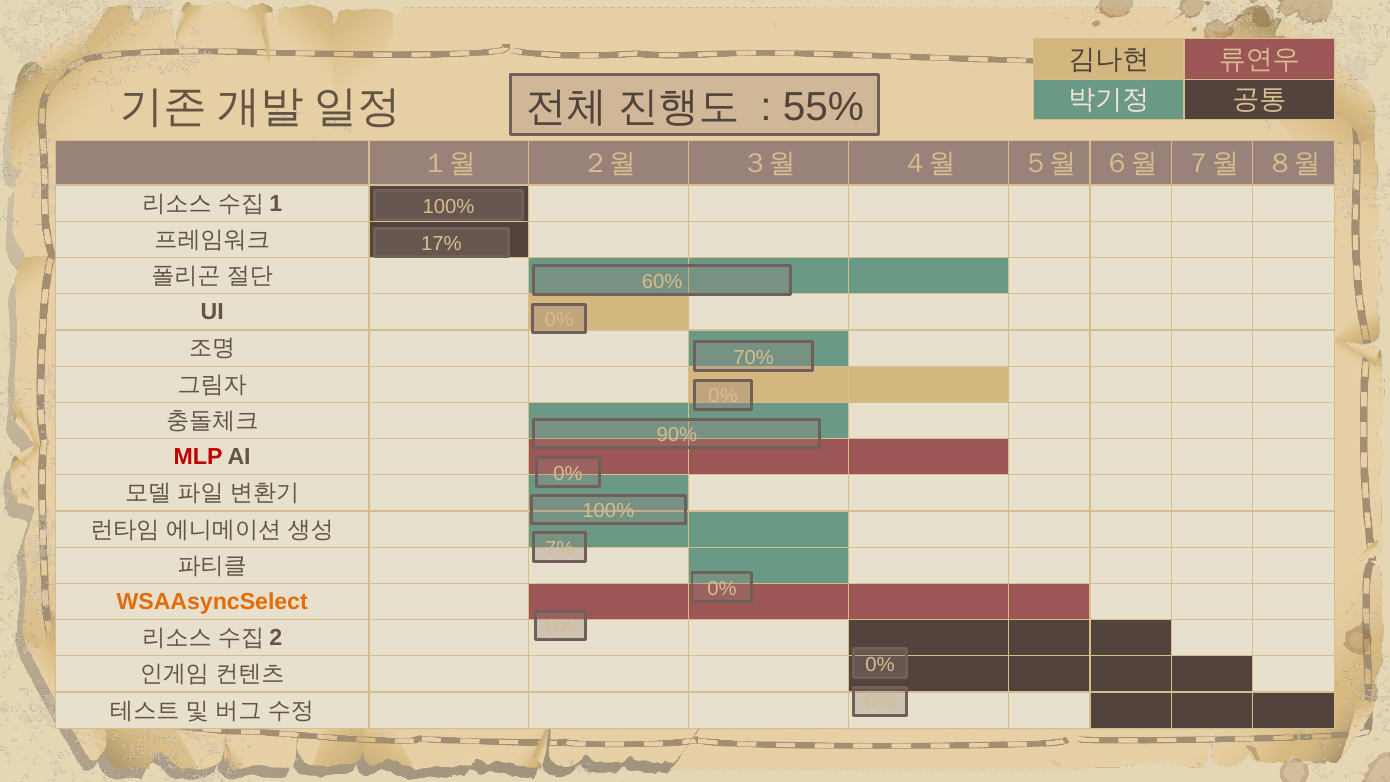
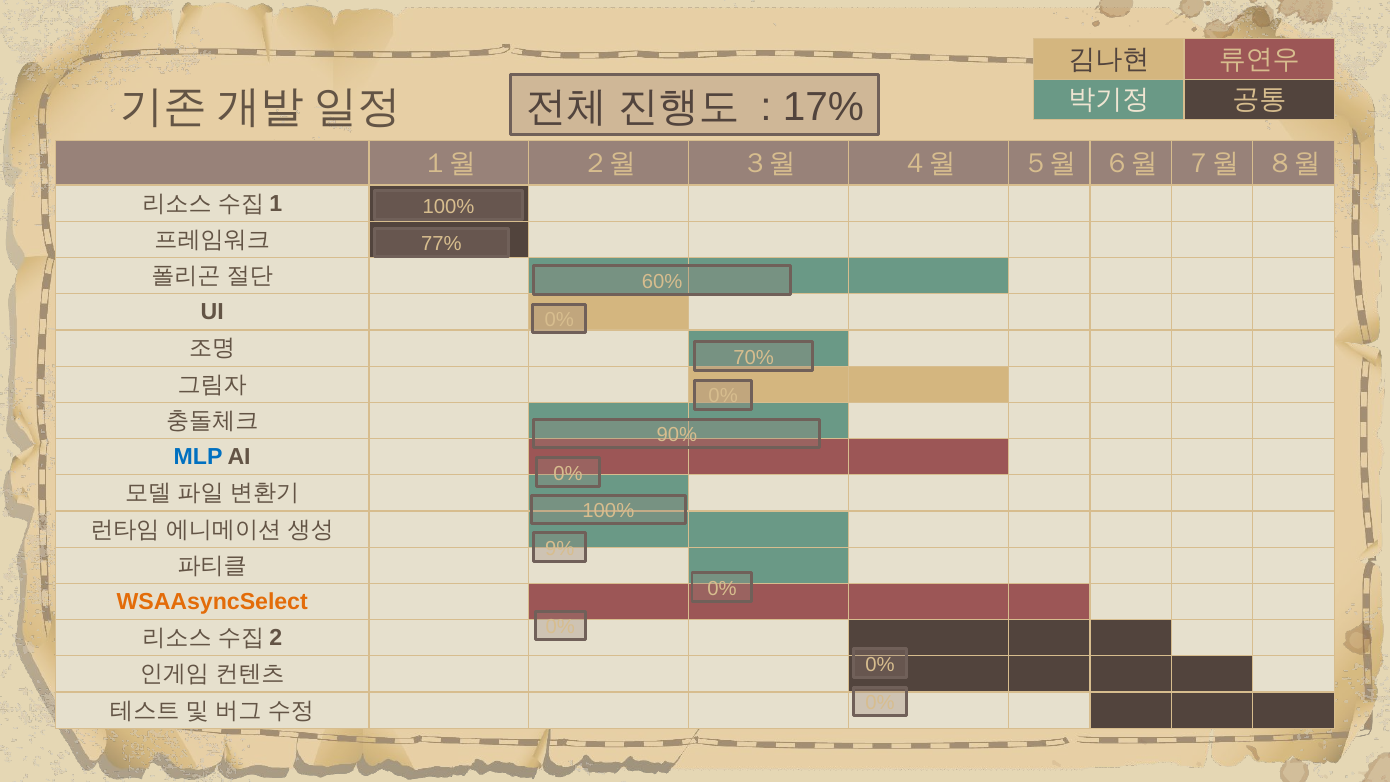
55%: 55% -> 17% (823, 107)
17%: 17% -> 77% (441, 244)
MLP colour: red -> blue (198, 457)
7%: 7% -> 9% (560, 548)
